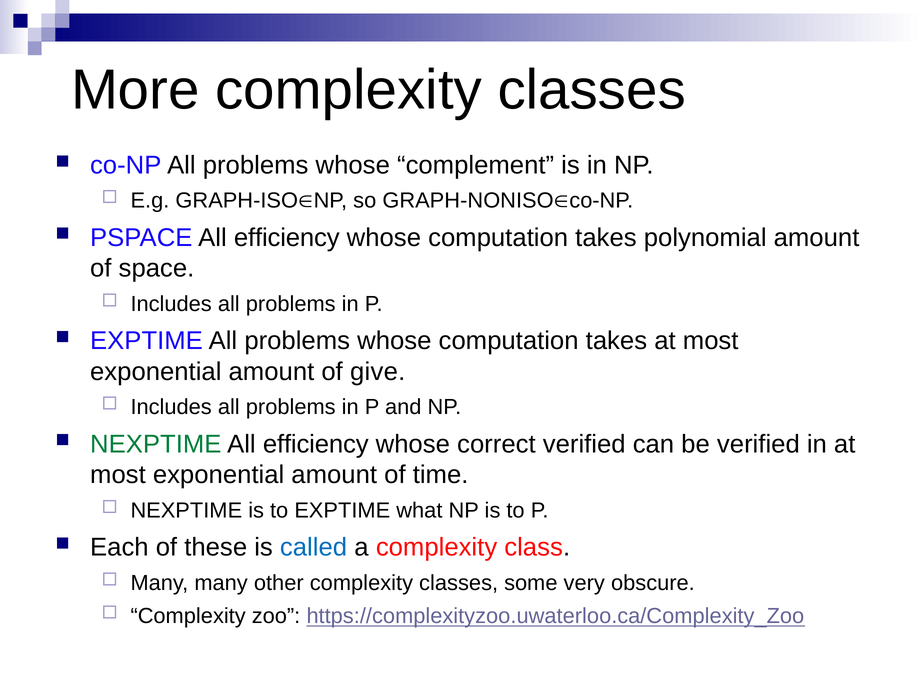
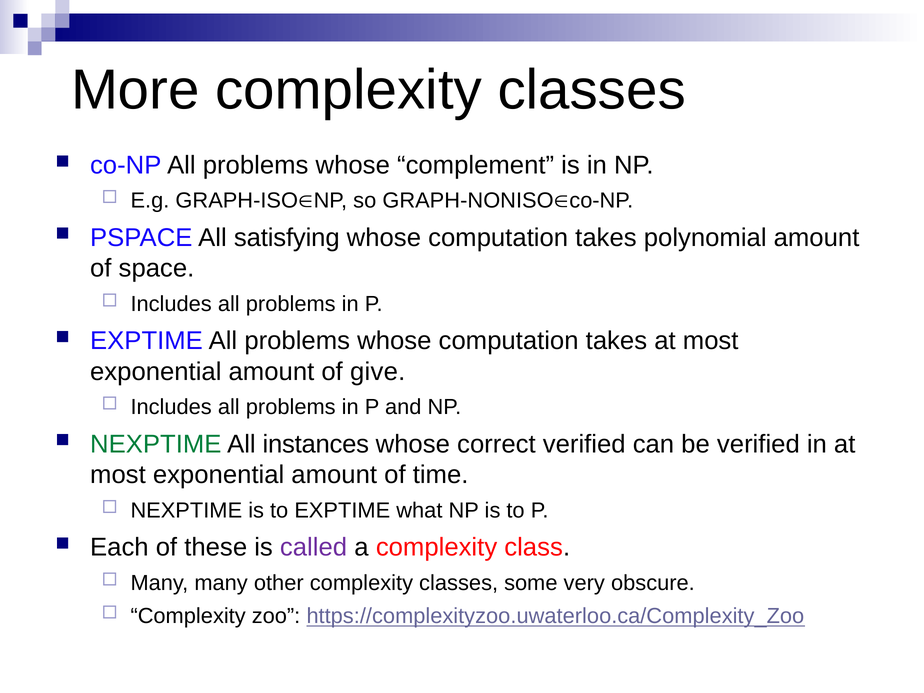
PSPACE All efficiency: efficiency -> satisfying (287, 238)
efficiency: efficiency -> instances (316, 444)
called colour: blue -> purple (314, 547)
